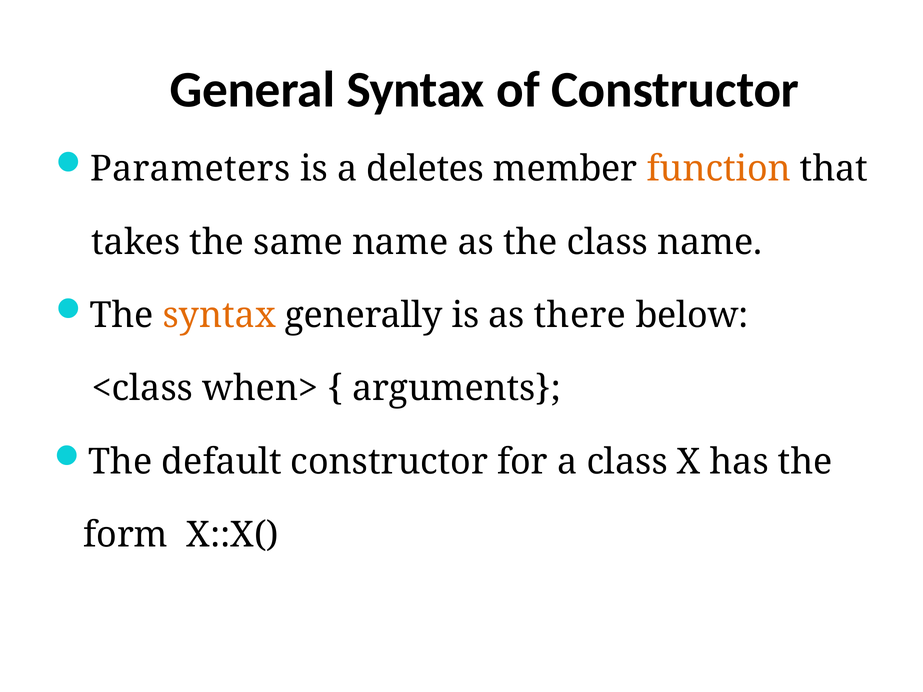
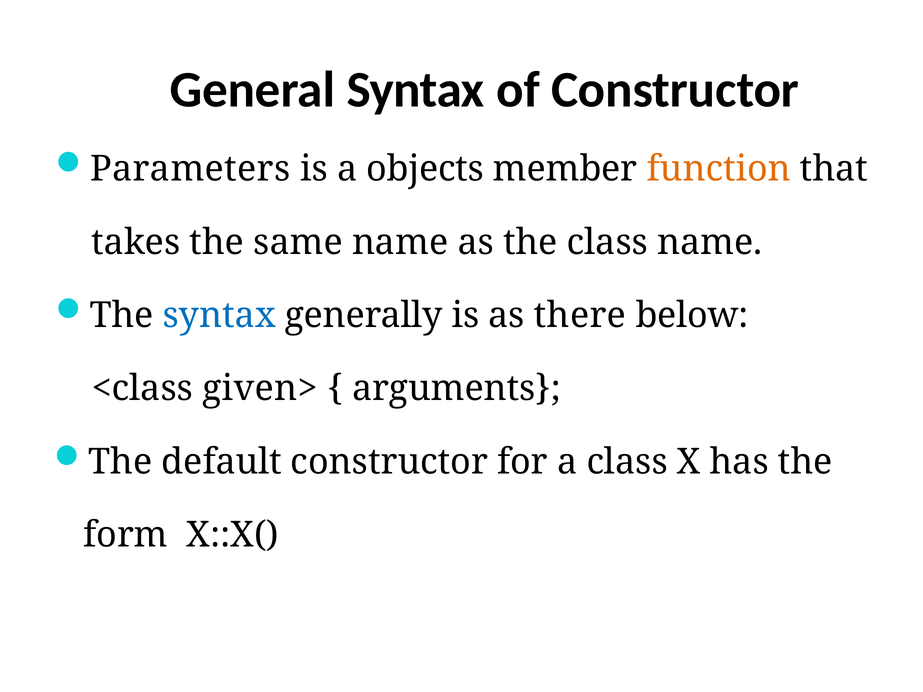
deletes: deletes -> objects (425, 169)
syntax colour: orange -> blue (219, 315)
when>: when> -> given> (260, 389)
